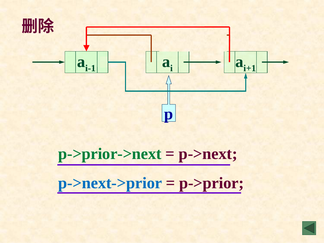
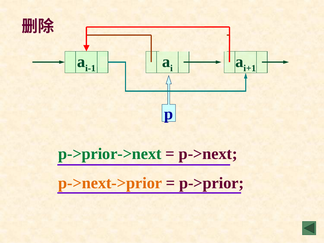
p->next->prior colour: blue -> orange (110, 183)
